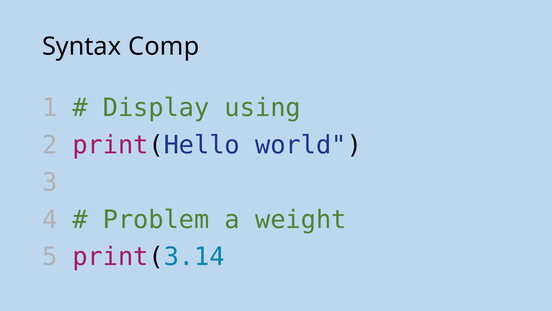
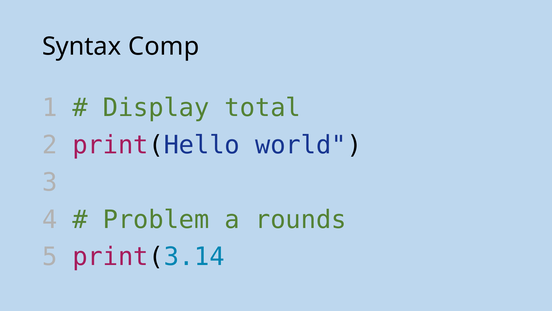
using: using -> total (263, 108)
weight: weight -> rounds (301, 219)
